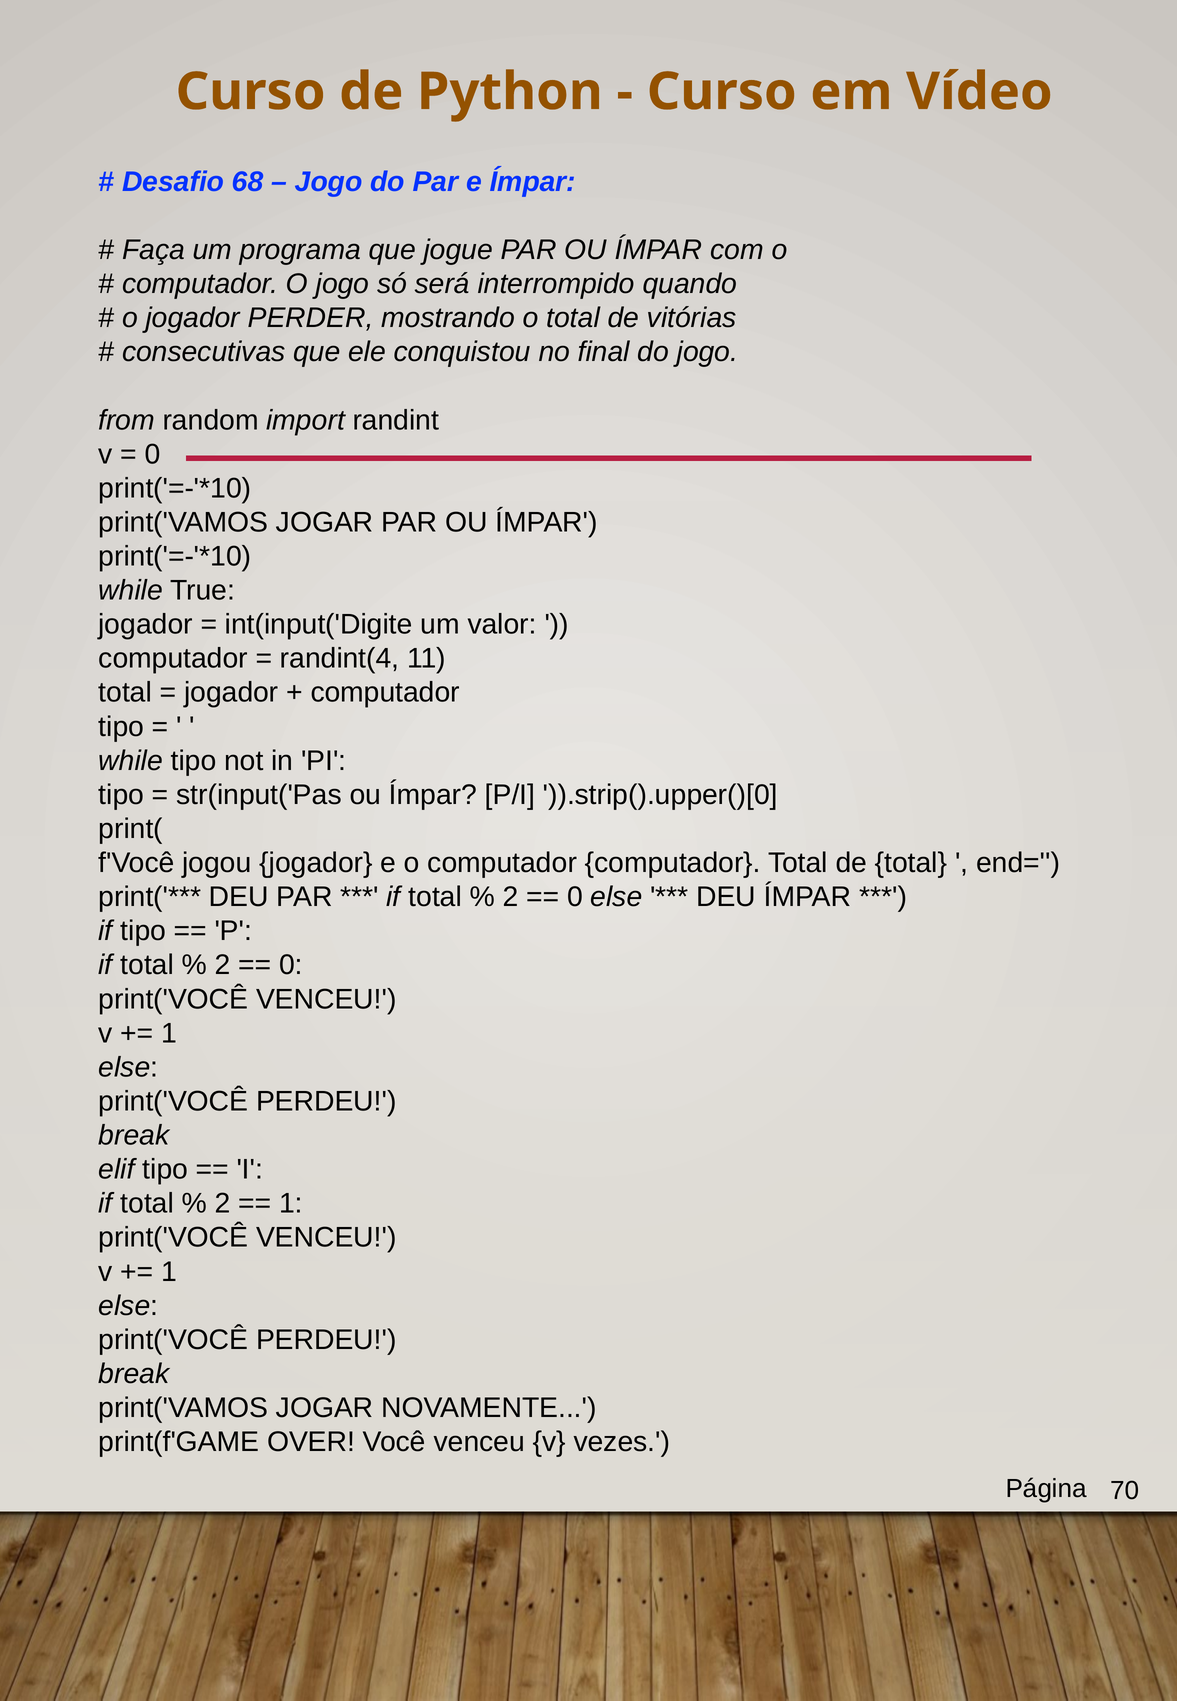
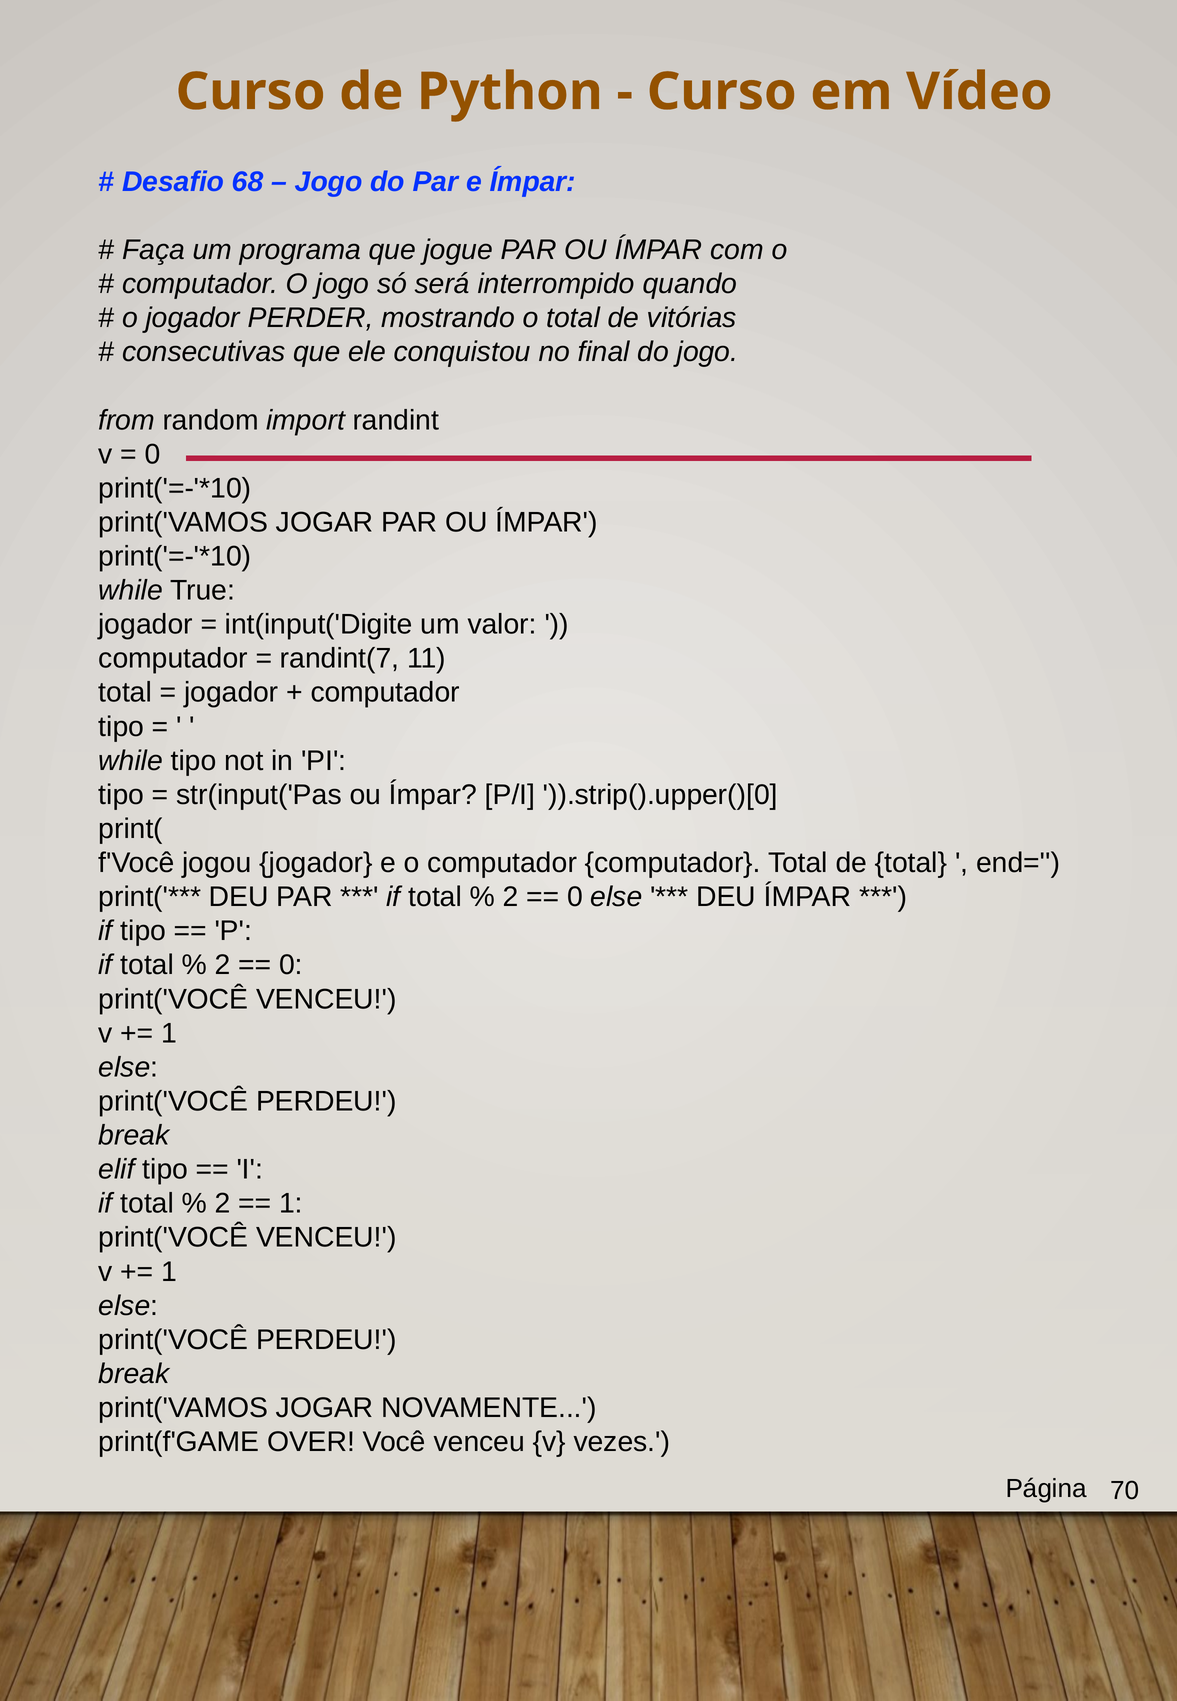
randint(4: randint(4 -> randint(7 (340, 658)
